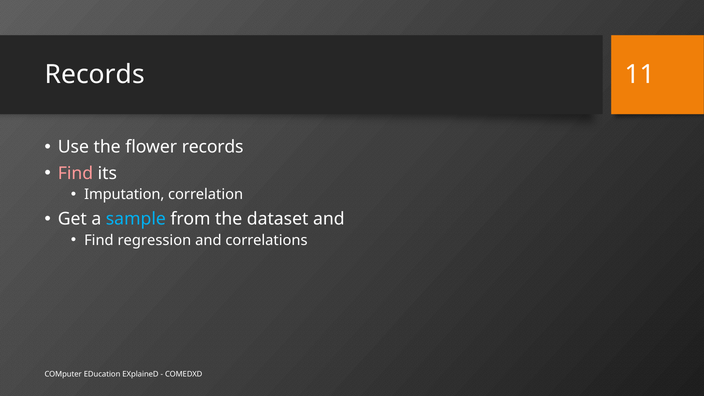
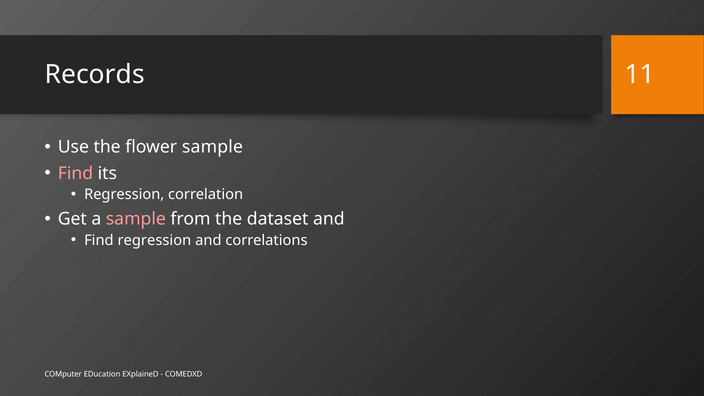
flower records: records -> sample (212, 147)
Imputation: Imputation -> Regression (124, 194)
sample colour: light blue -> pink (136, 219)
